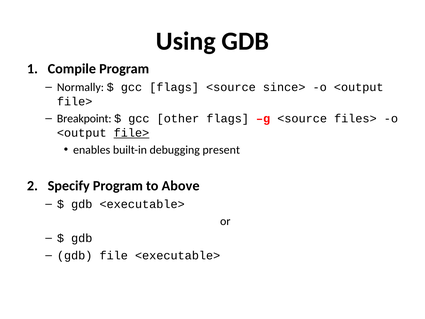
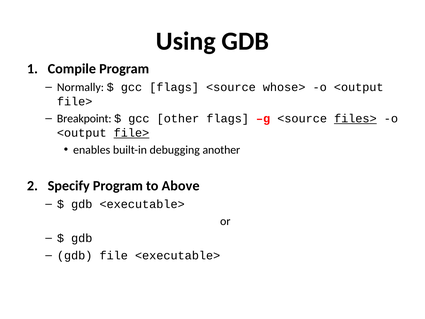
since>: since> -> whose> (284, 87)
files> underline: none -> present (355, 119)
present: present -> another (221, 150)
